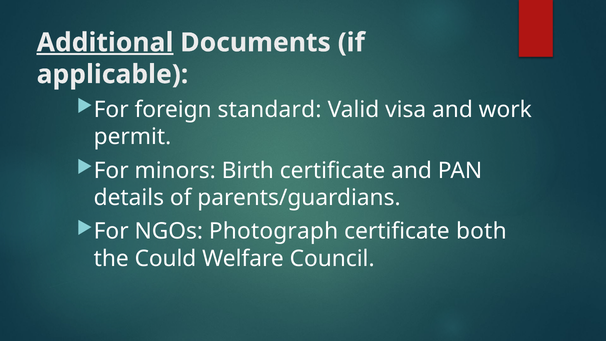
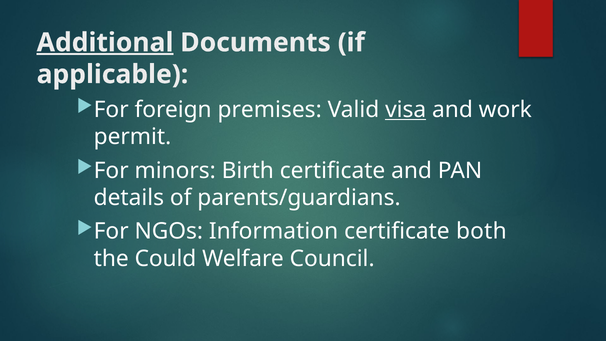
standard: standard -> premises (270, 110)
visa underline: none -> present (406, 110)
Photograph: Photograph -> Information (274, 231)
